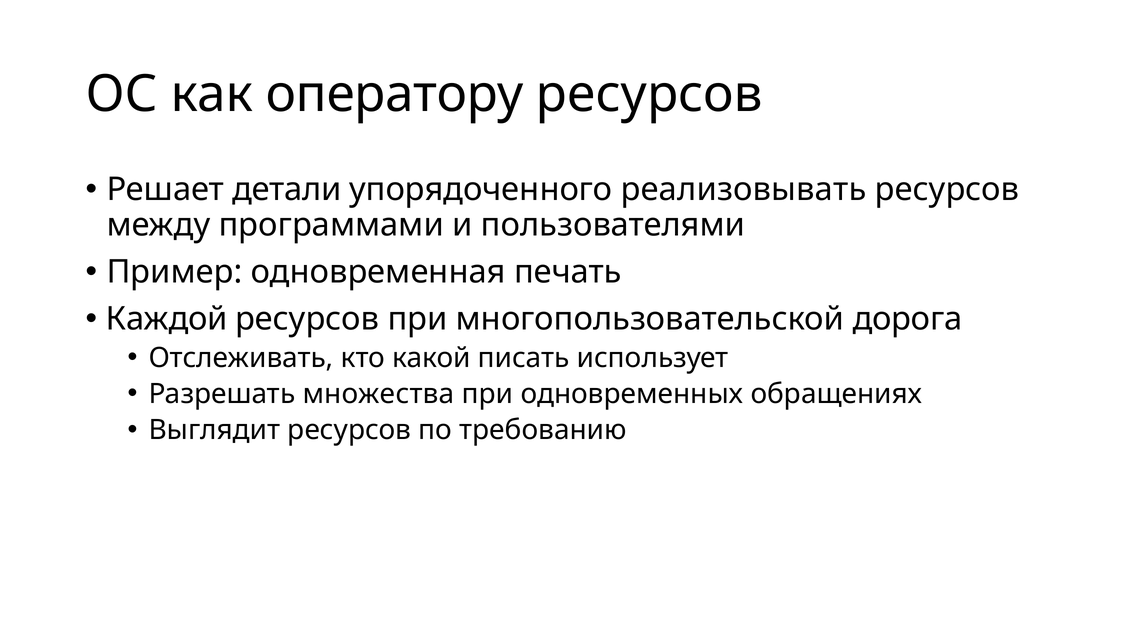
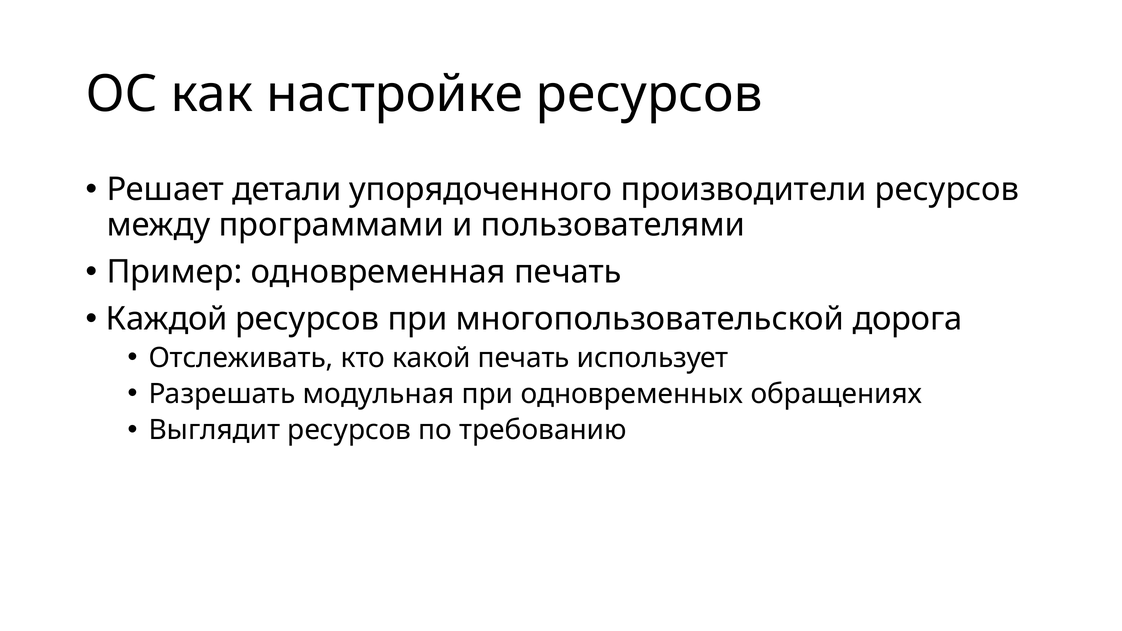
оператору: оператору -> настройке (395, 94)
реализовывать: реализовывать -> производители (744, 190)
какой писать: писать -> печать (524, 358)
множества: множества -> модульная (378, 394)
